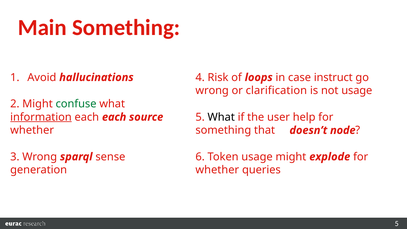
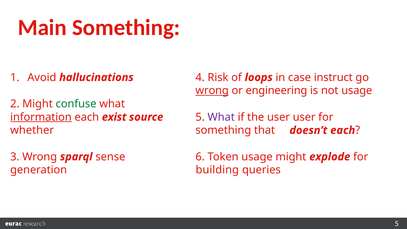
wrong underline: none -> present (212, 91)
clarification: clarification -> engineering (276, 91)
each each: each -> exist (114, 117)
What colour: black -> purple (221, 117)
user help: help -> user (304, 117)
doesn’t node: node -> each (343, 130)
whether: whether -> building (217, 170)
